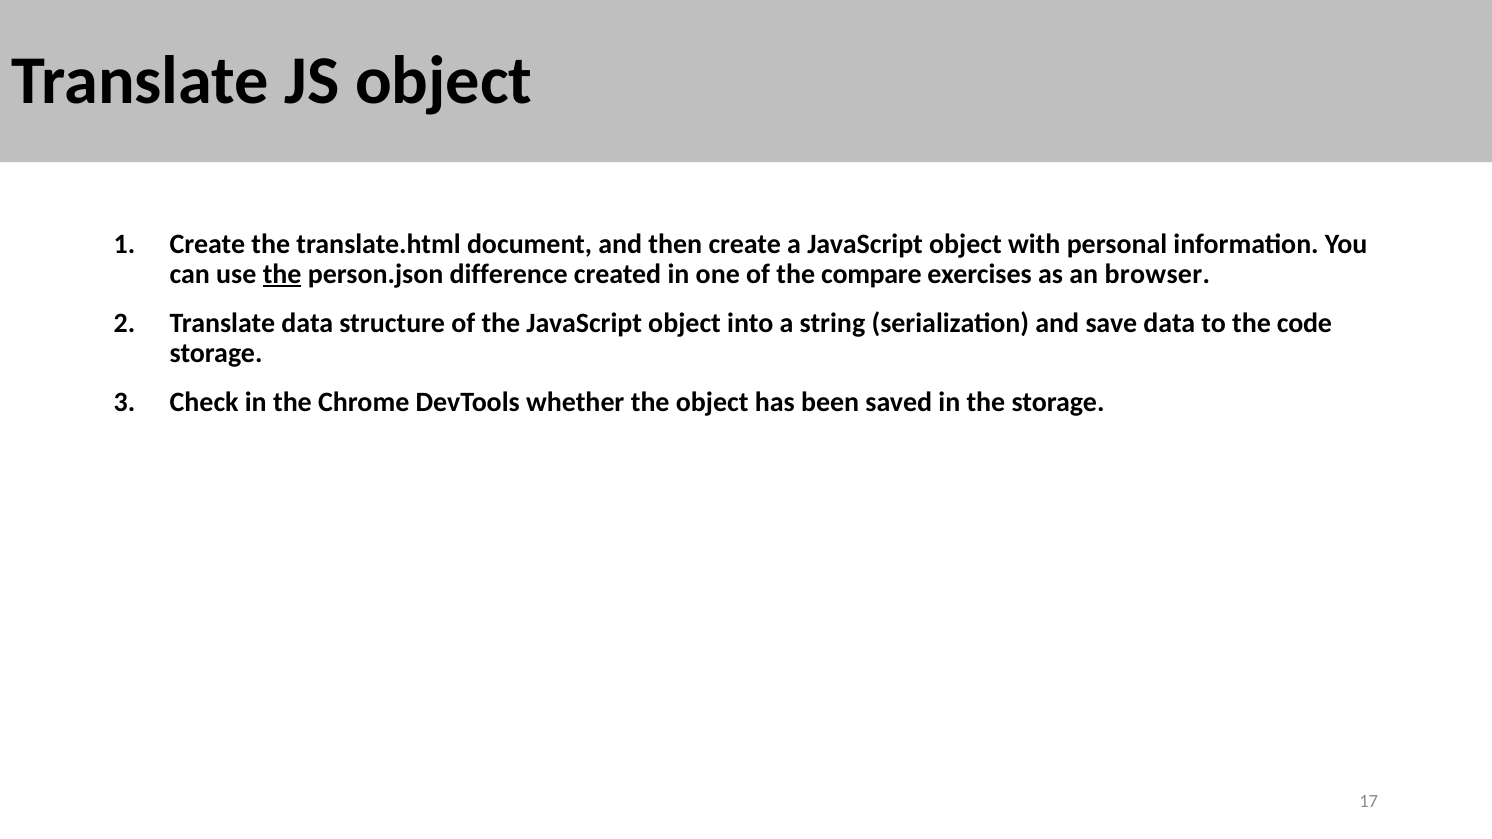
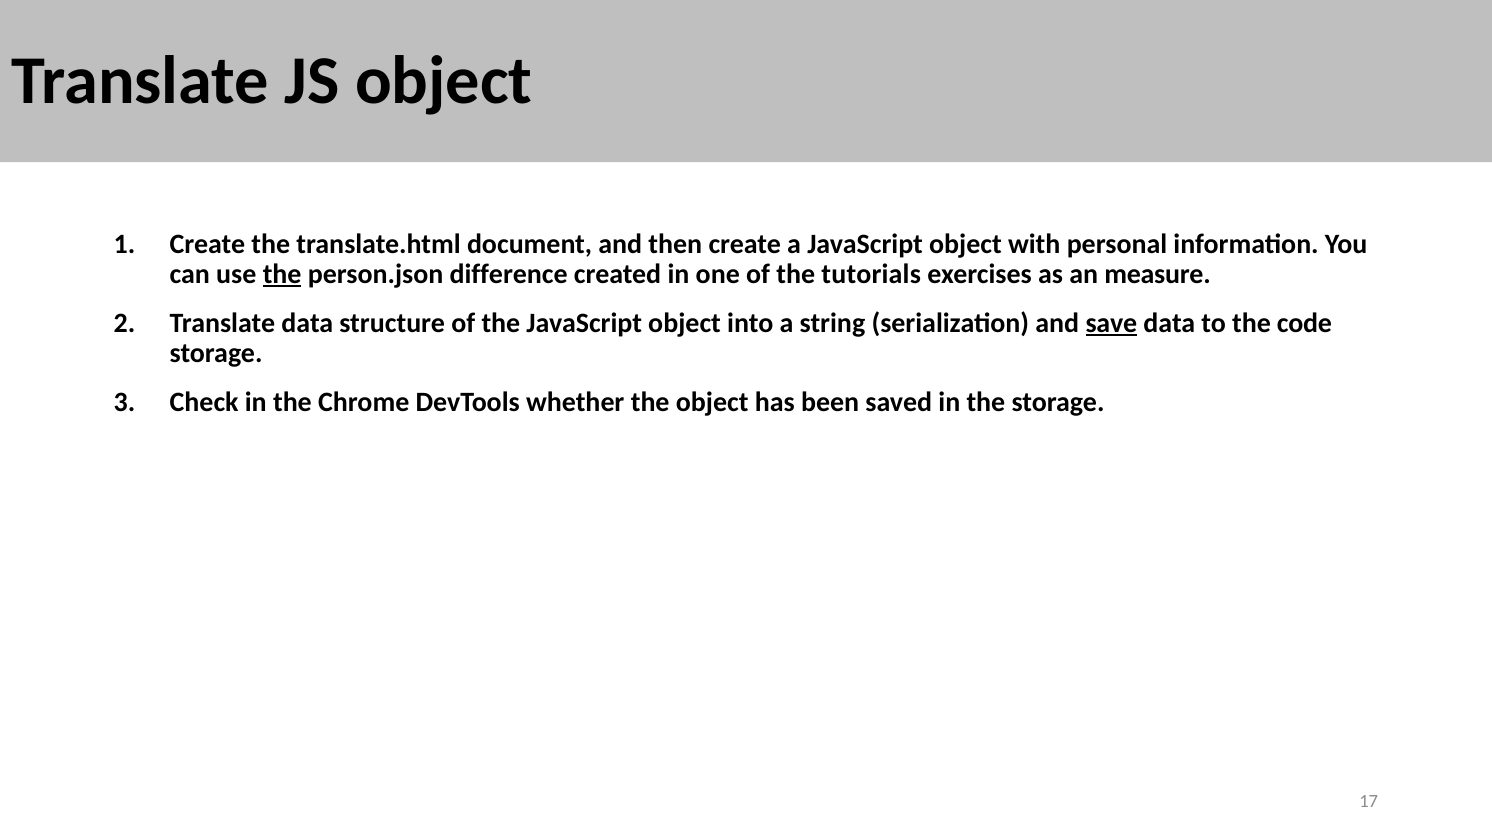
compare: compare -> tutorials (871, 274)
browser: browser -> measure (1158, 274)
save underline: none -> present (1111, 323)
